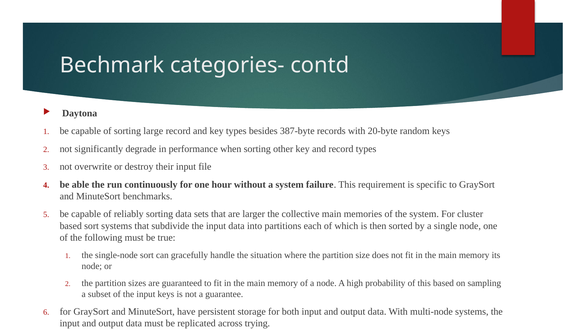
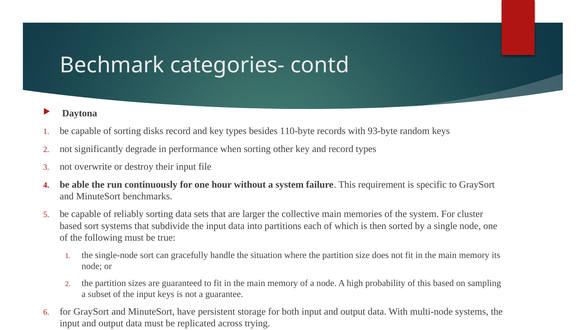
large: large -> disks (153, 131)
387-byte: 387-byte -> 110-byte (297, 131)
20-byte: 20-byte -> 93-byte (383, 131)
